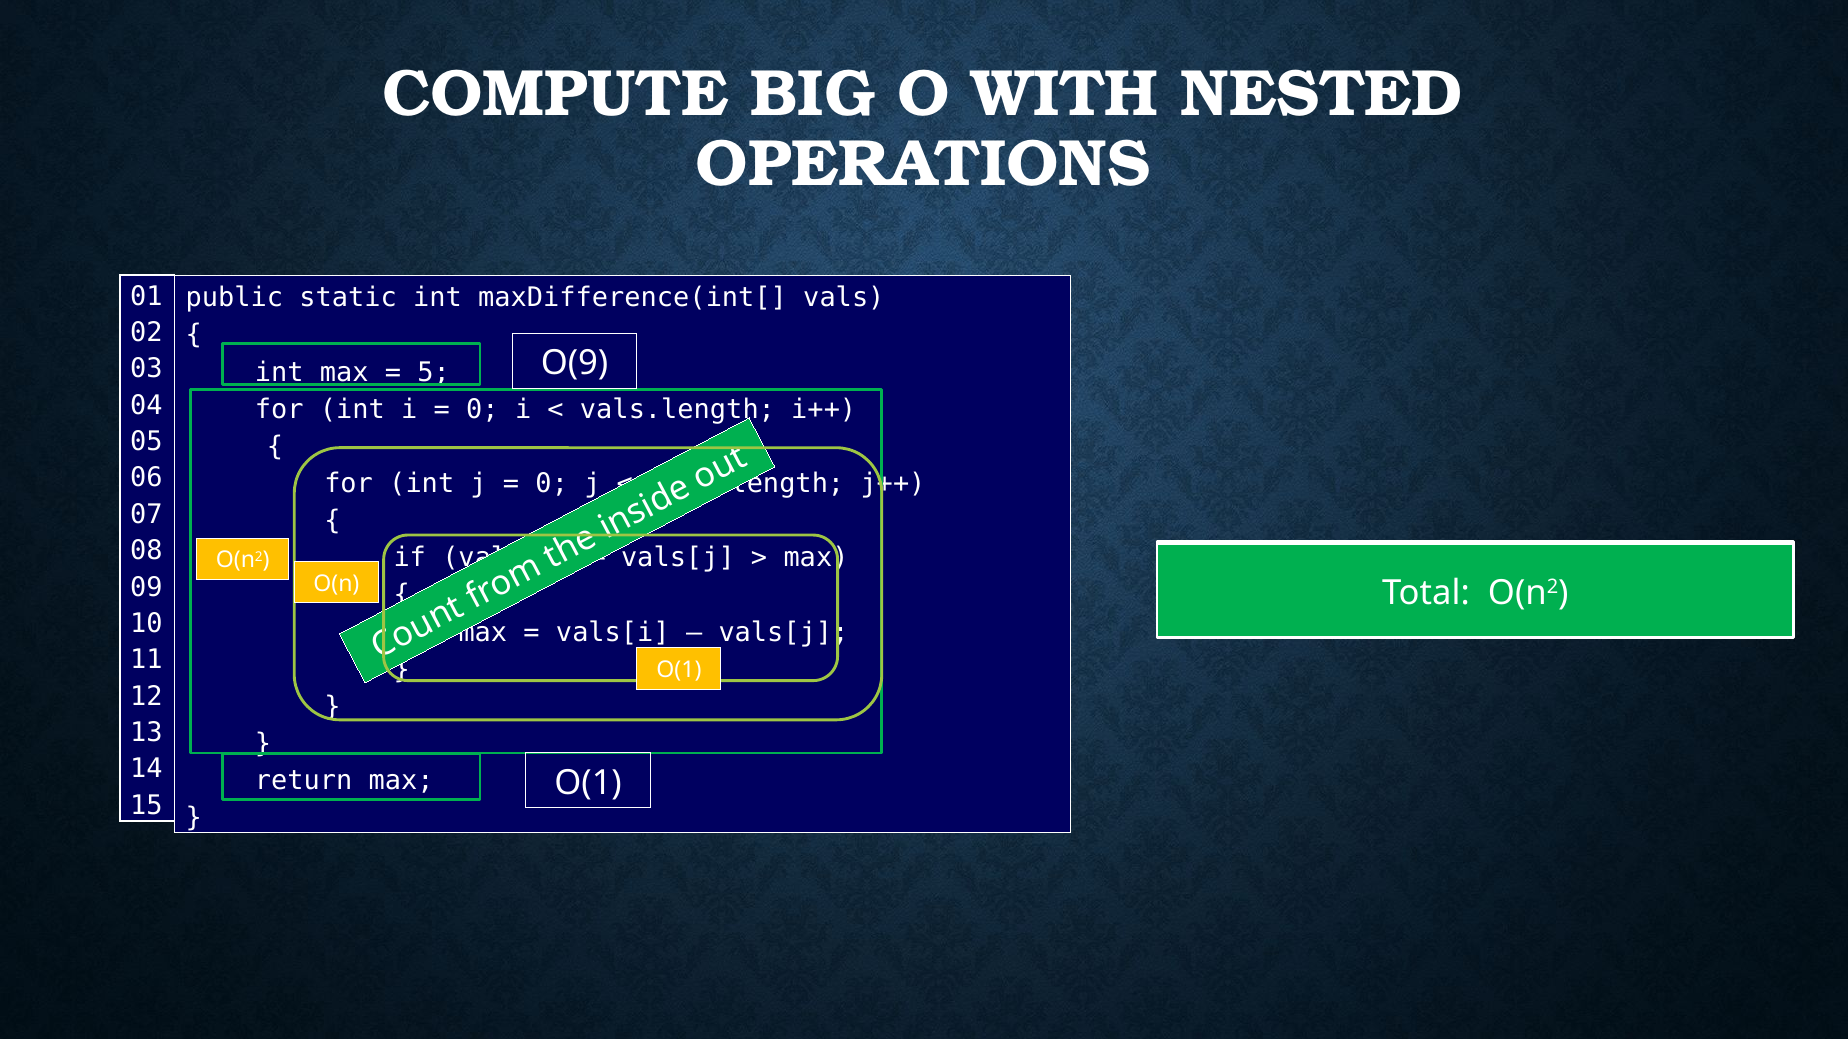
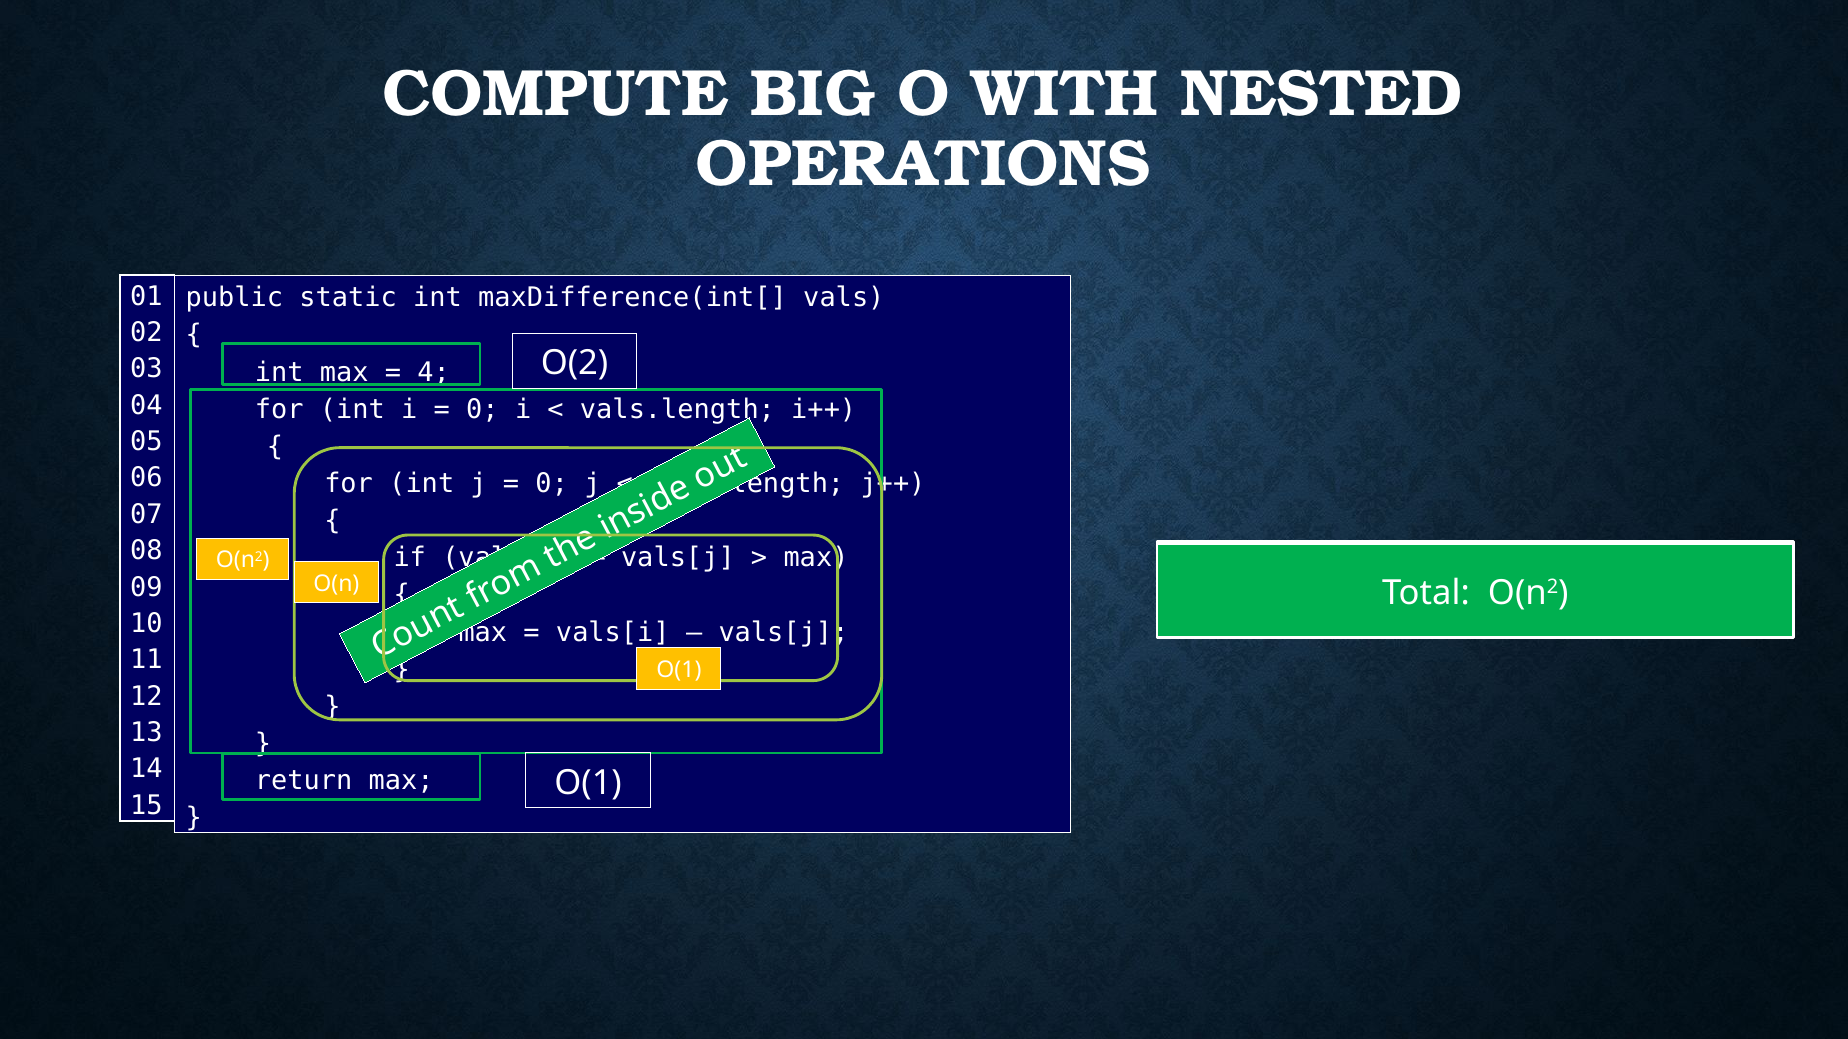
O(9: O(9 -> O(2 (575, 364)
5: 5 -> 4 (434, 372)
